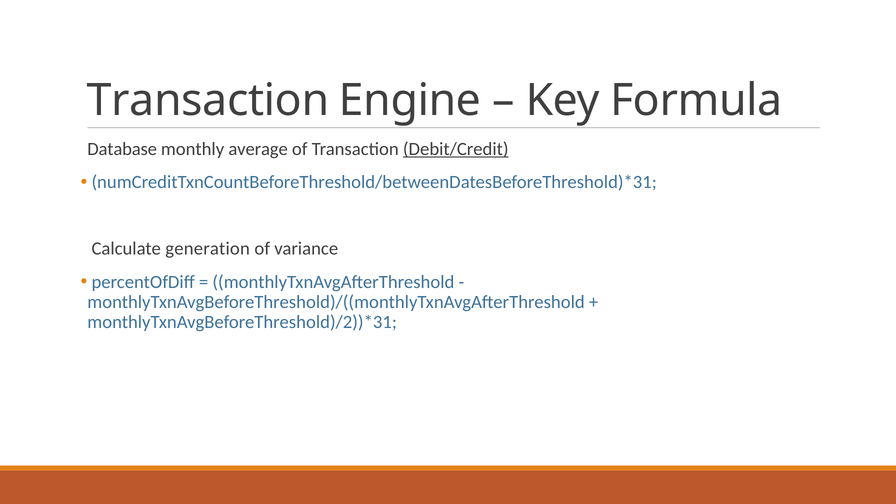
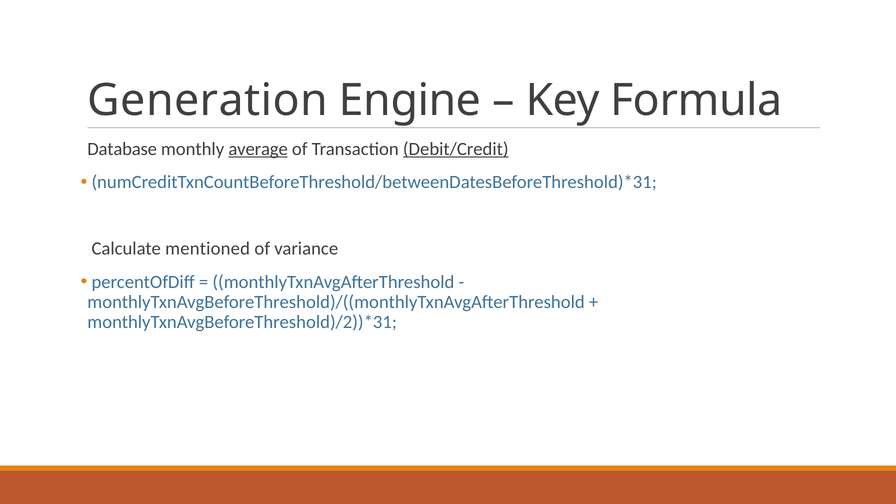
Transaction: Transaction -> Generation (208, 100)
average underline: none -> present (258, 149)
generation: generation -> mentioned (208, 249)
